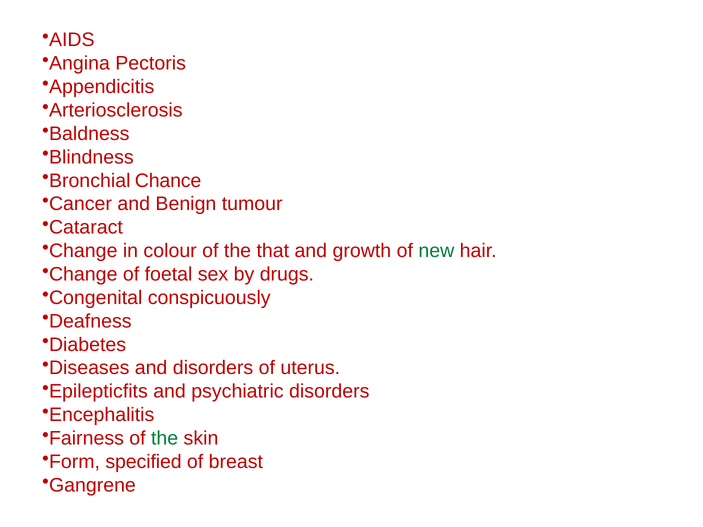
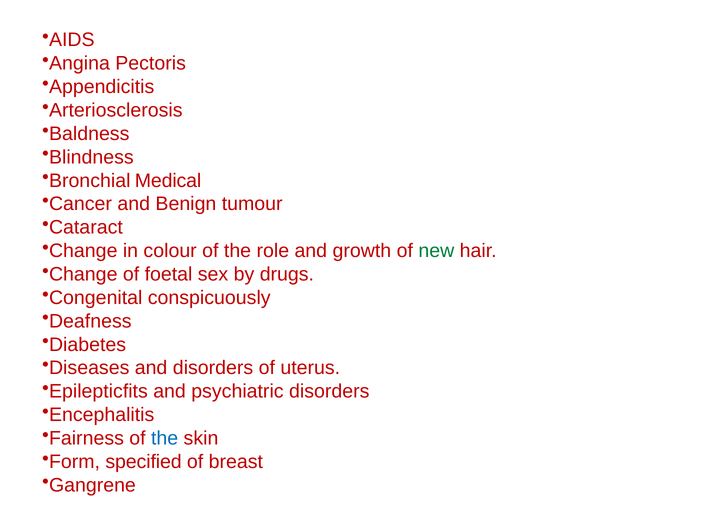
Chance: Chance -> Medical (168, 181)
that: that -> role (273, 251)
the colour: green -> blue (165, 439)
